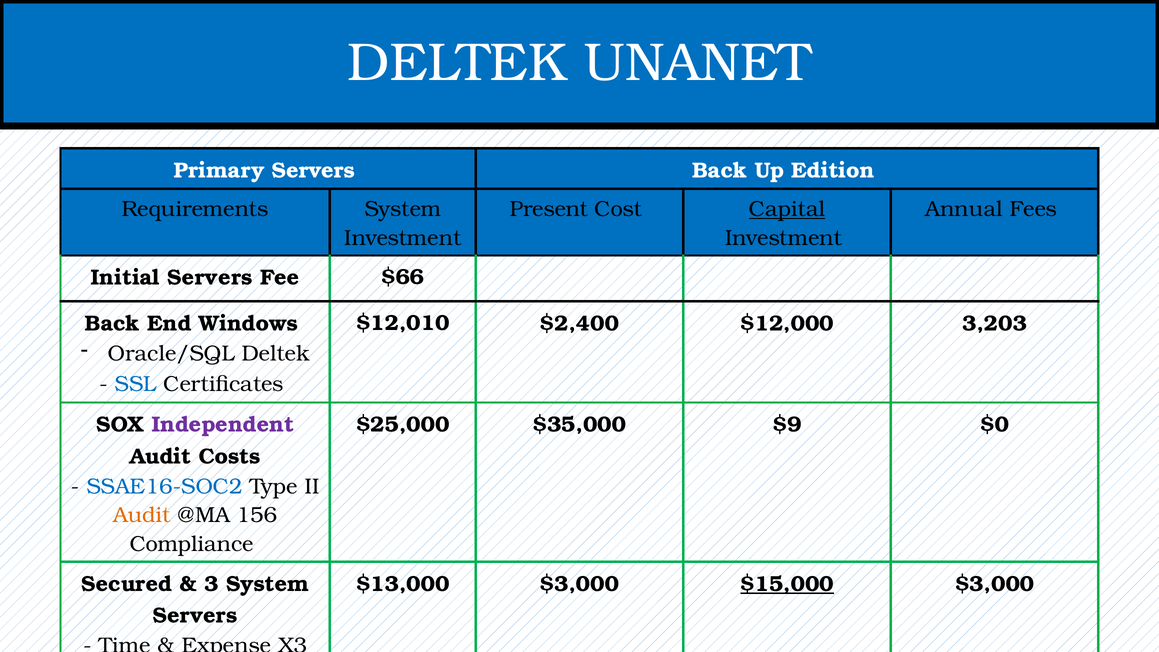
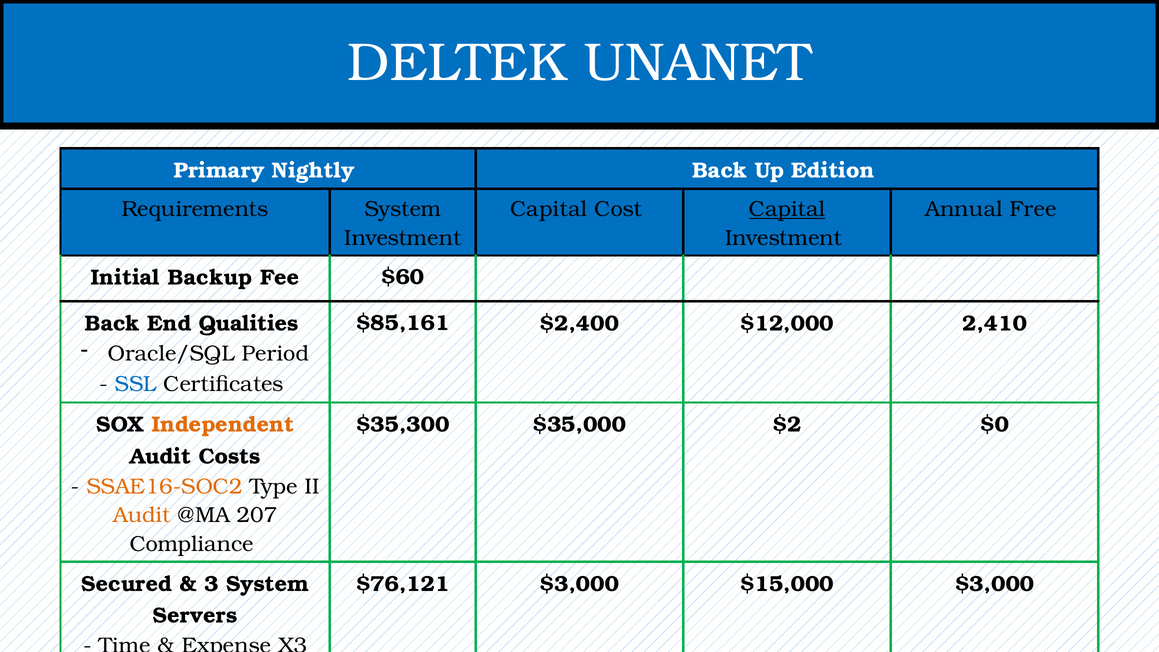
Primary Servers: Servers -> Nightly (313, 171)
Present: Present -> Capital (549, 209)
Fees: Fees -> Free (1033, 209)
Initial Servers: Servers -> Backup (210, 278)
$66: $66 -> $60 (403, 277)
$12,010: $12,010 -> $85,161 (403, 323)
3,203: 3,203 -> 2,410 (995, 324)
Windows: Windows -> Qualities (249, 324)
Oracle/SQL Deltek: Deltek -> Period (276, 353)
Independent colour: purple -> orange (223, 425)
$25,000: $25,000 -> $35,300 (403, 425)
$9: $9 -> $2 (787, 425)
SSAE16-SOC2 colour: blue -> orange (165, 486)
156: 156 -> 207 (257, 515)
$13,000: $13,000 -> $76,121 (403, 584)
$15,000 underline: present -> none (787, 584)
